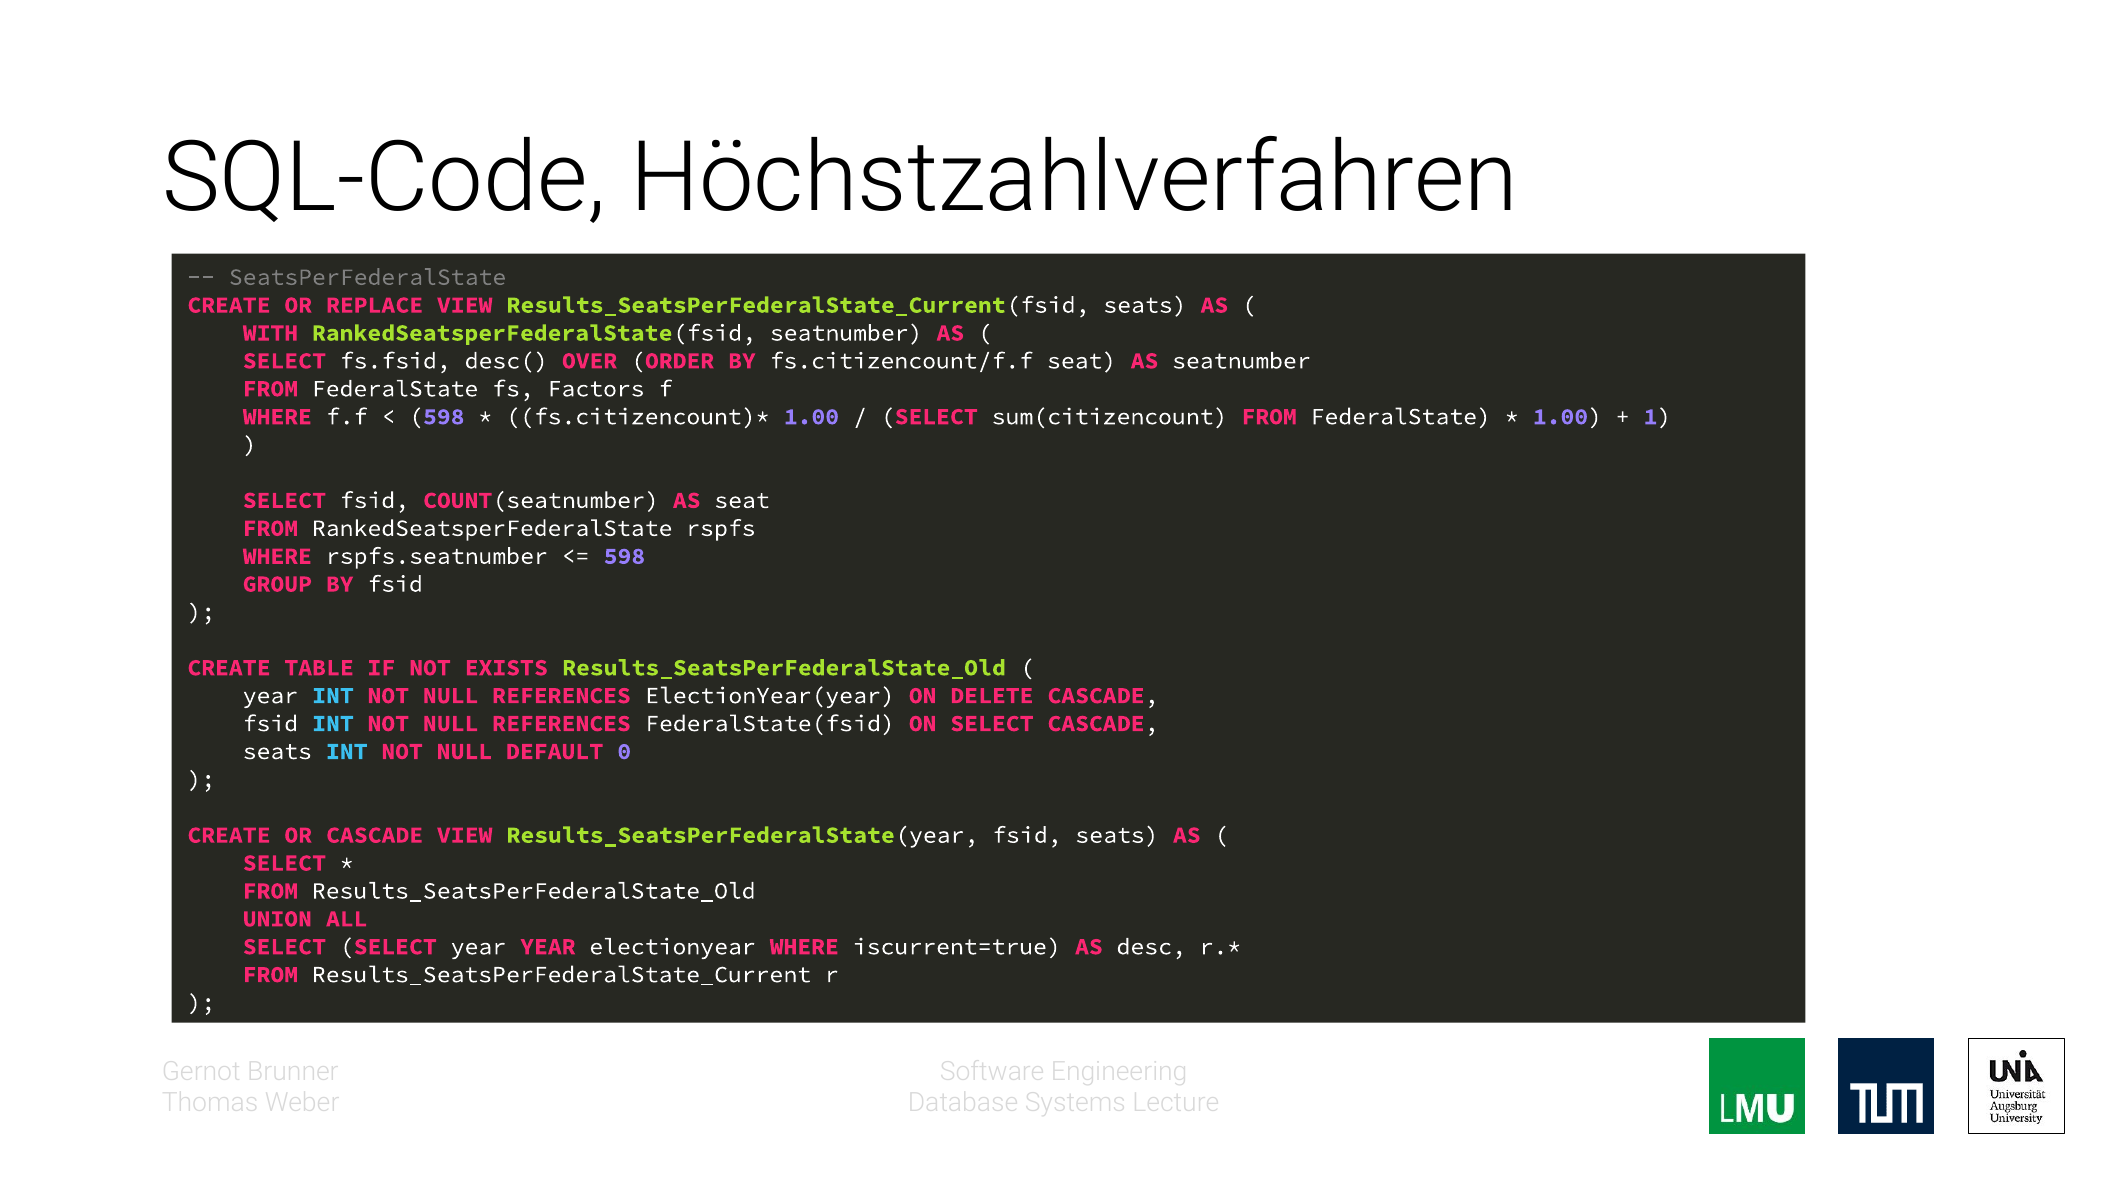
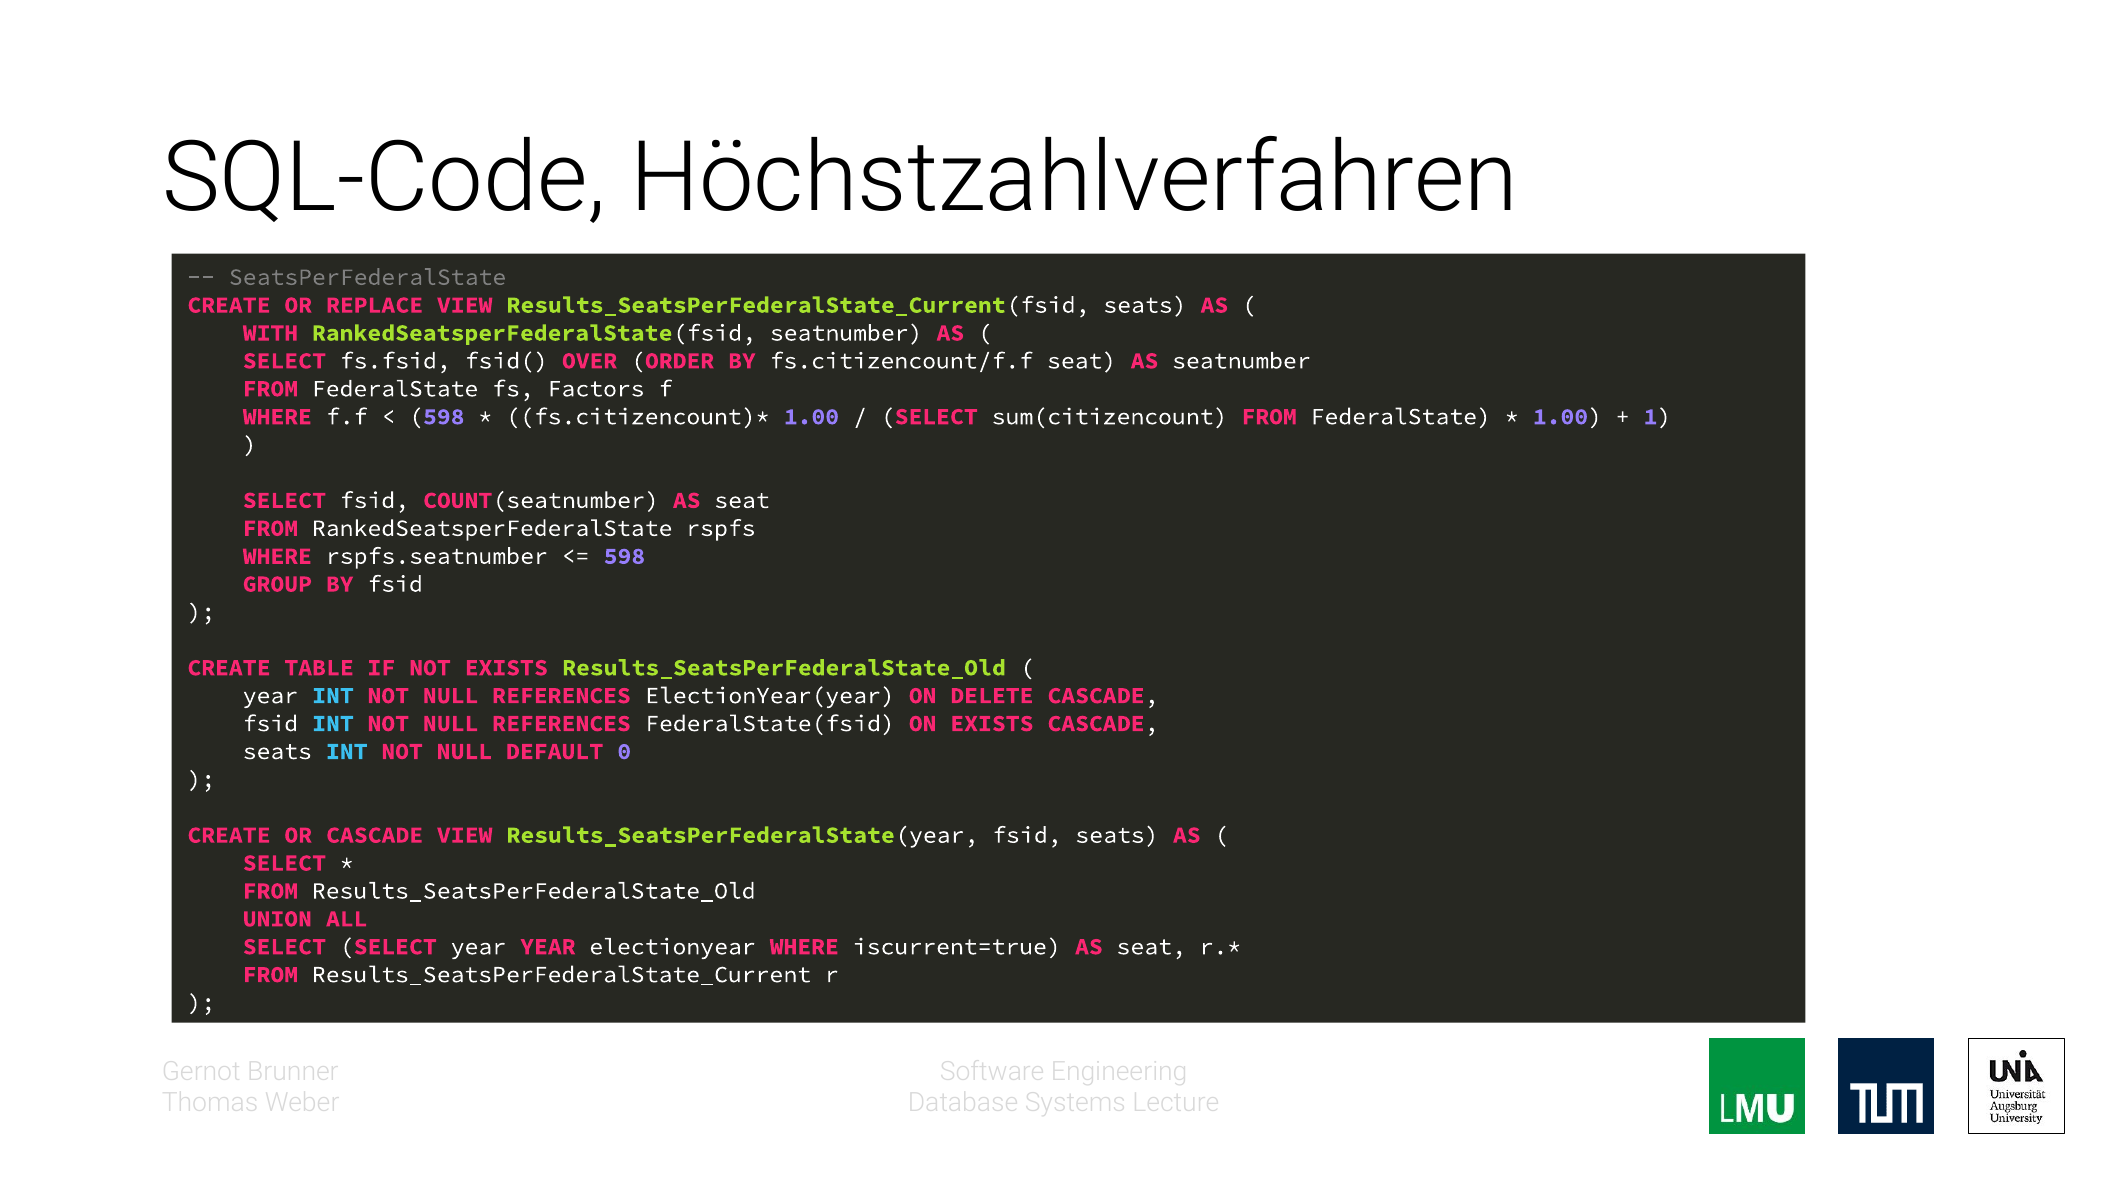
desc(: desc( -> fsid( (506, 361)
ON SELECT: SELECT -> EXISTS (992, 723)
iscurrent=true AS desc: desc -> seat (1151, 947)
